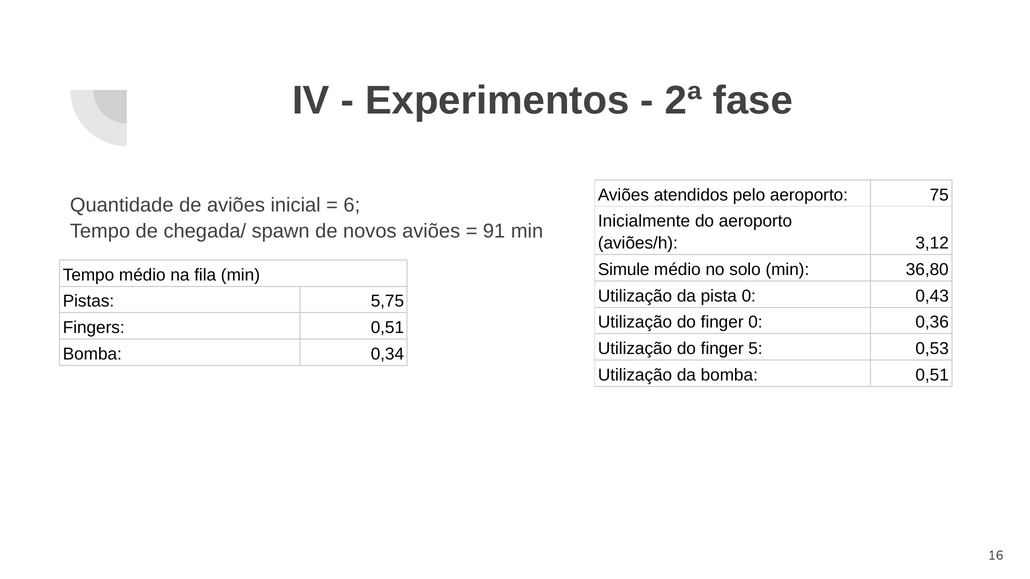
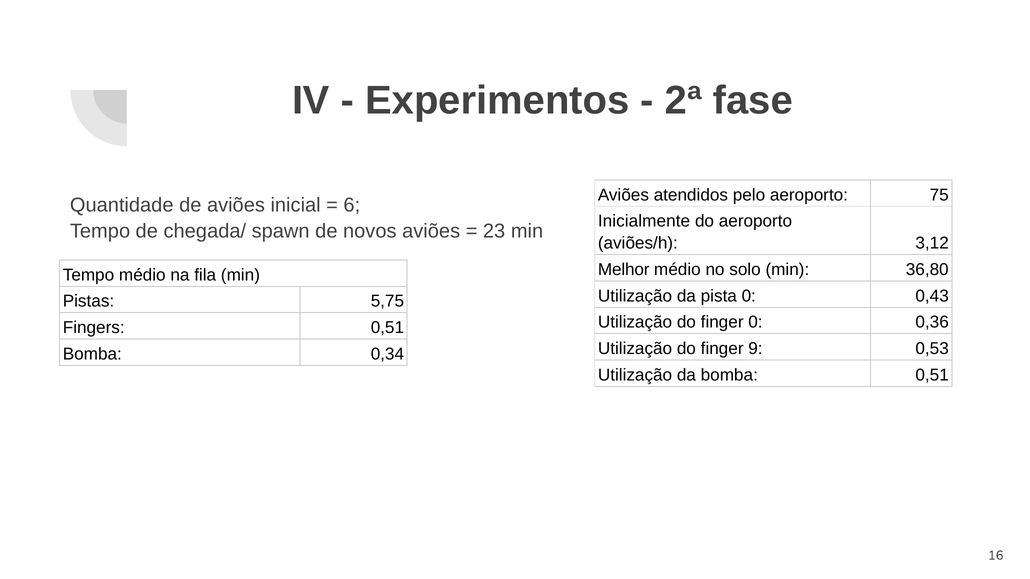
91: 91 -> 23 (494, 231)
Simule: Simule -> Melhor (624, 270)
5: 5 -> 9 (755, 349)
